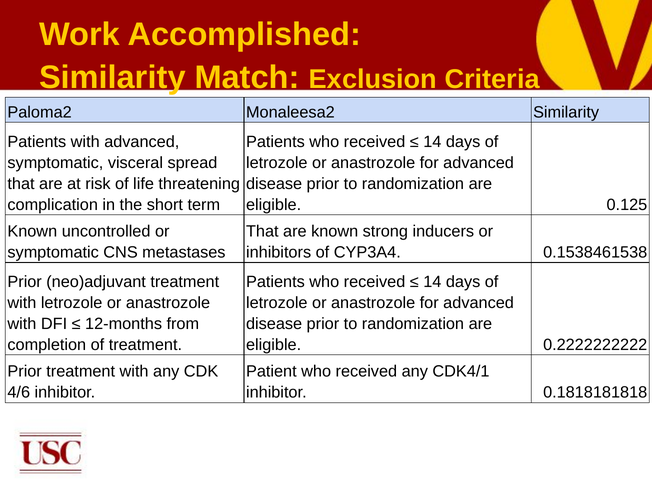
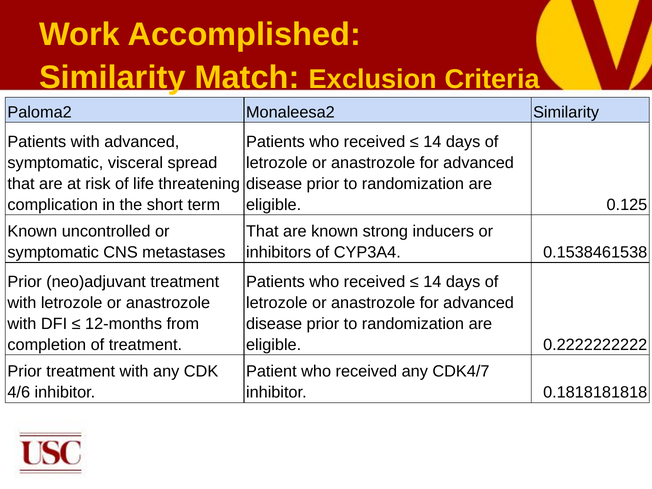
CDK4/1: CDK4/1 -> CDK4/7 (461, 371)
